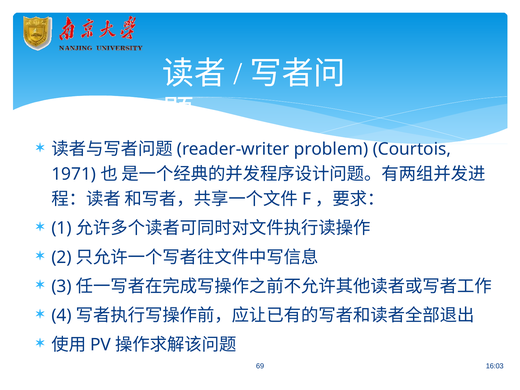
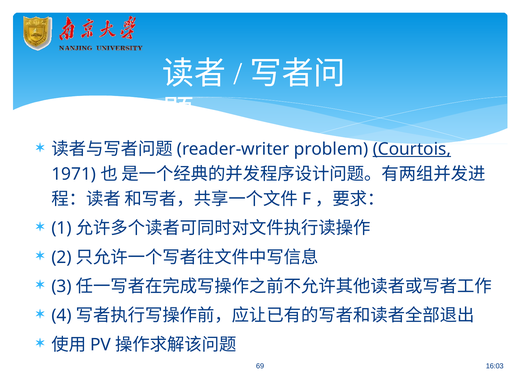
Courtois underline: none -> present (412, 149)
